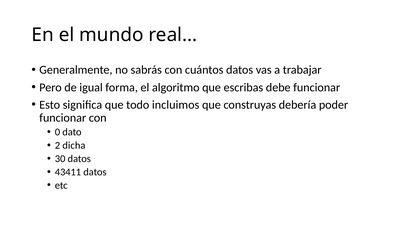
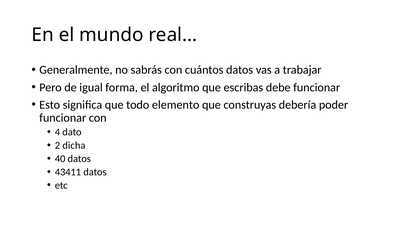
incluimos: incluimos -> elemento (176, 105)
0: 0 -> 4 (57, 132)
30: 30 -> 40 (60, 159)
